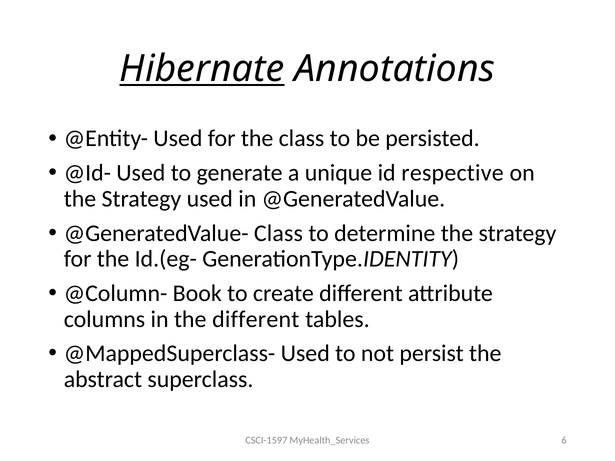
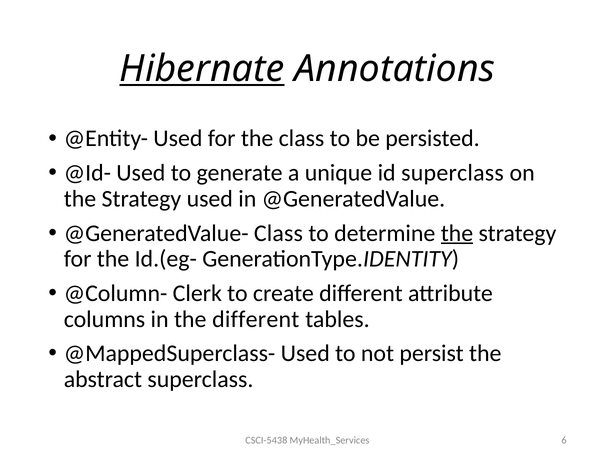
id respective: respective -> superclass (453, 173)
the underline: none -> present (457, 233)
Book: Book -> Clerk (197, 293)
CSCI-1597: CSCI-1597 -> CSCI-5438 (266, 440)
